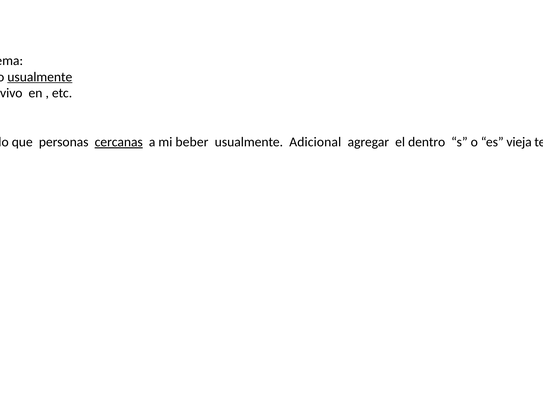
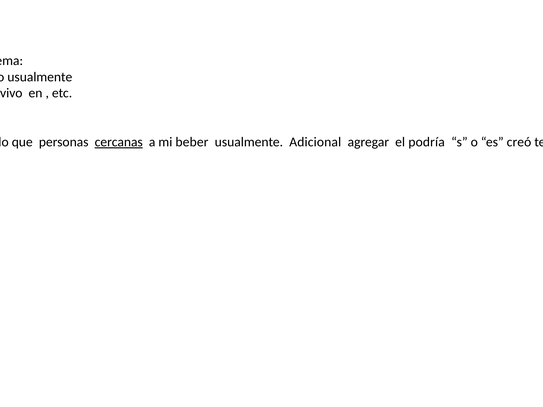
usualmente underline: present -> none (40, 77)
dentro: dentro -> podría (427, 142)
vieja: vieja -> creó (519, 142)
